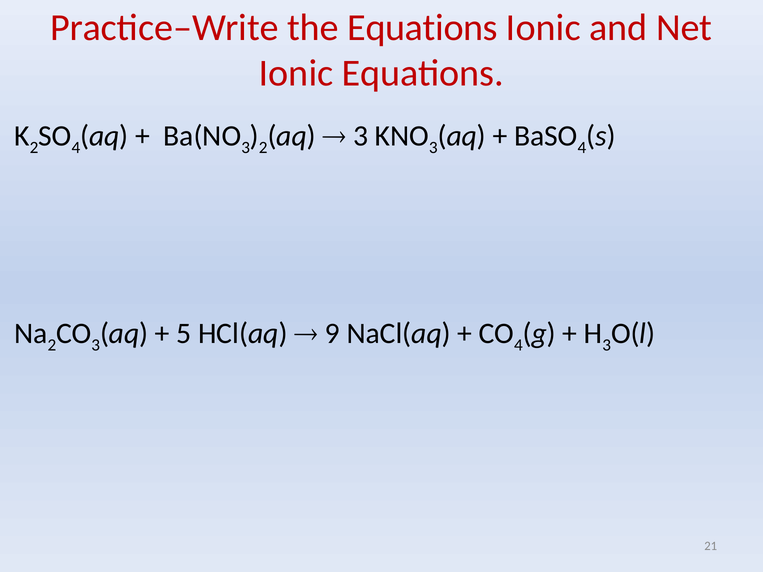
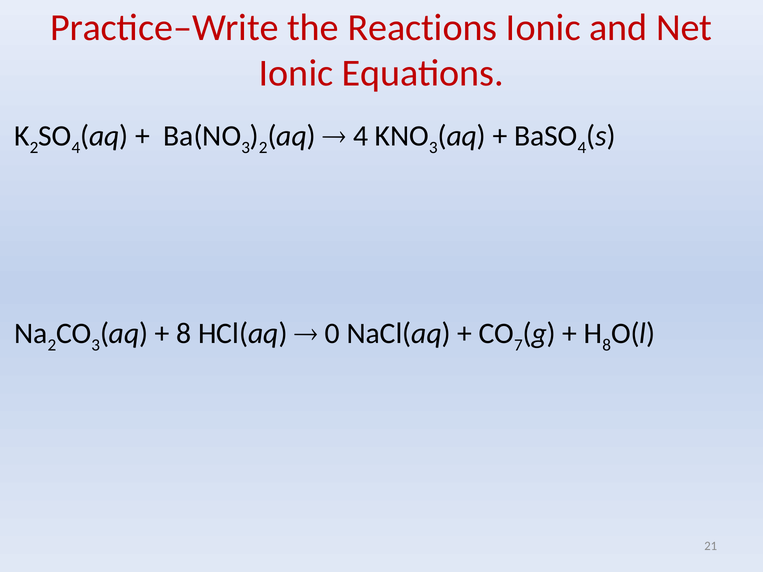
the Equations: Equations -> Reactions (422, 27)
3: 3 -> 4 (361, 136)
5: 5 -> 8 (184, 334)
9: 9 -> 0 (332, 334)
4: 4 -> 7 (518, 345)
3: 3 -> 8 (607, 345)
